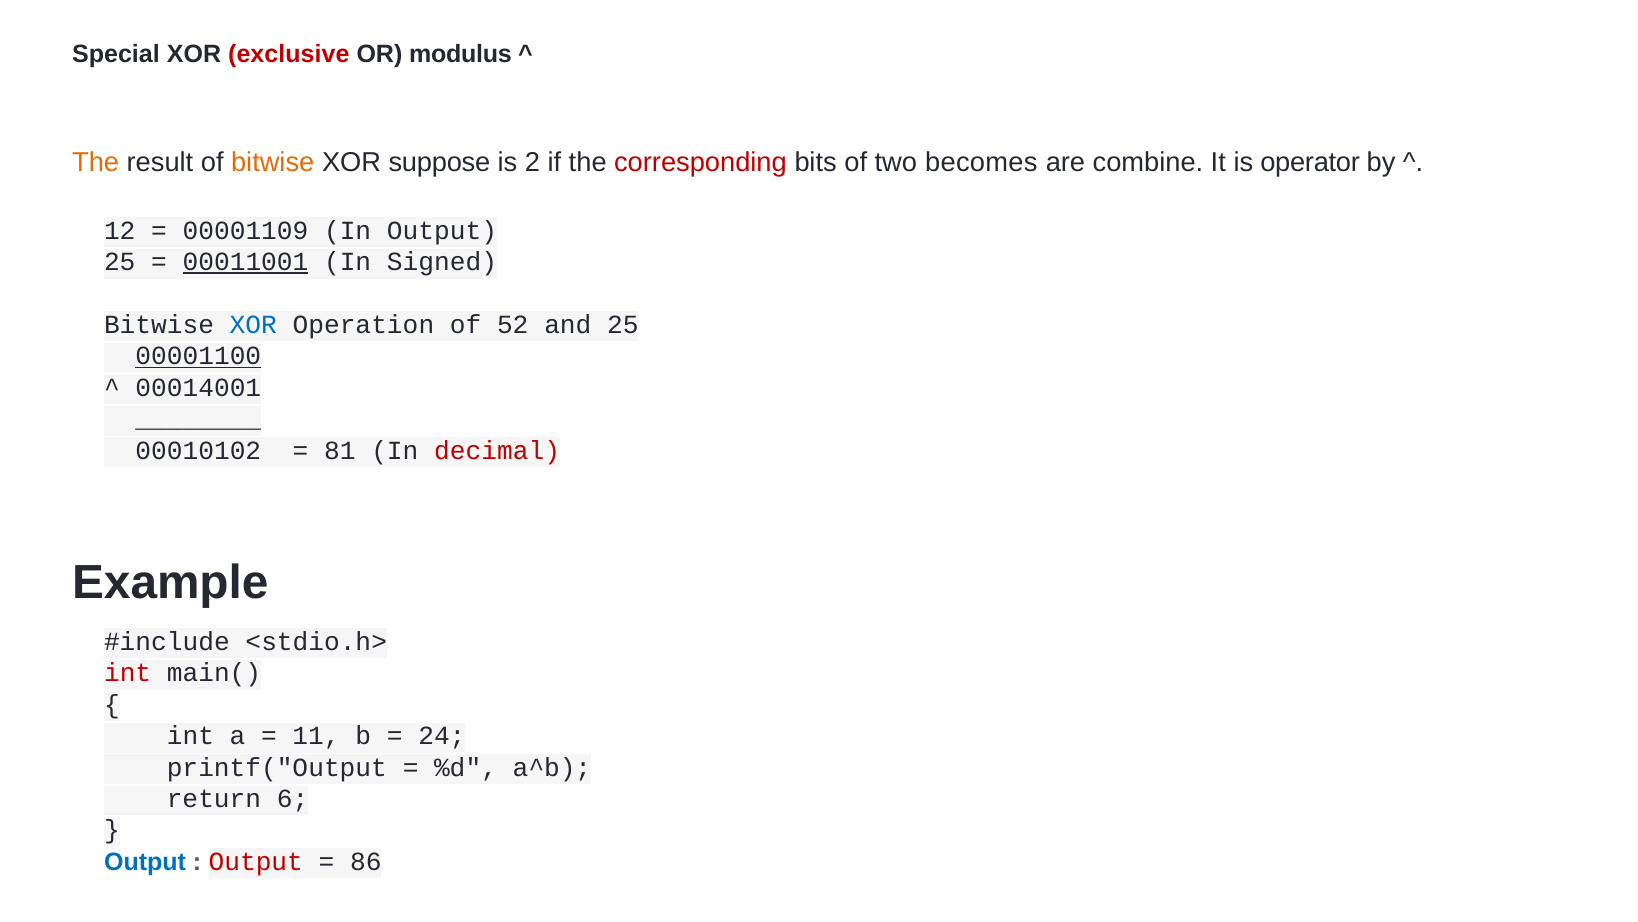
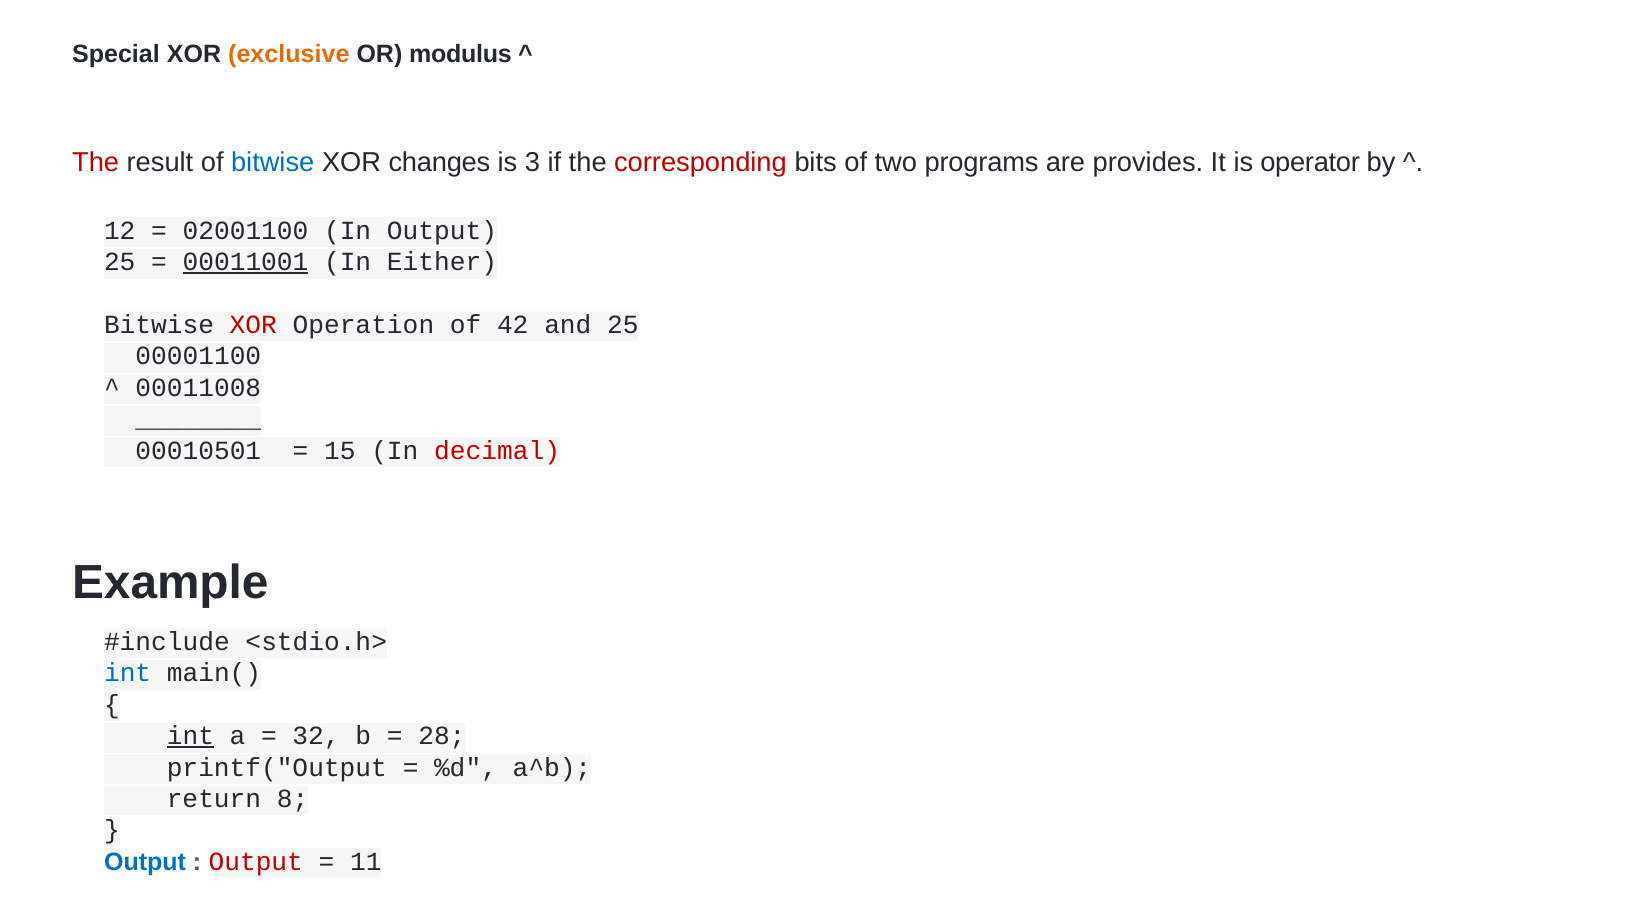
exclusive colour: red -> orange (289, 54)
The colour: orange -> red (96, 162)
bitwise colour: orange -> blue (273, 162)
suppose: suppose -> changes (439, 162)
2: 2 -> 3 (532, 162)
becomes: becomes -> programs (982, 162)
combine: combine -> provides (1148, 162)
00001109: 00001109 -> 02001100 (246, 230)
Signed: Signed -> Either (442, 262)
XOR colour: blue -> red (253, 325)
52: 52 -> 42 (513, 325)
00001100 underline: present -> none (198, 356)
00014001: 00014001 -> 00011008 (198, 387)
00010102: 00010102 -> 00010501 (198, 450)
81: 81 -> 15 (340, 450)
int colour: red -> blue (128, 673)
int underline: none -> present (190, 735)
11: 11 -> 32 (316, 735)
24: 24 -> 28 (442, 735)
6: 6 -> 8 (293, 798)
86: 86 -> 11 (366, 861)
